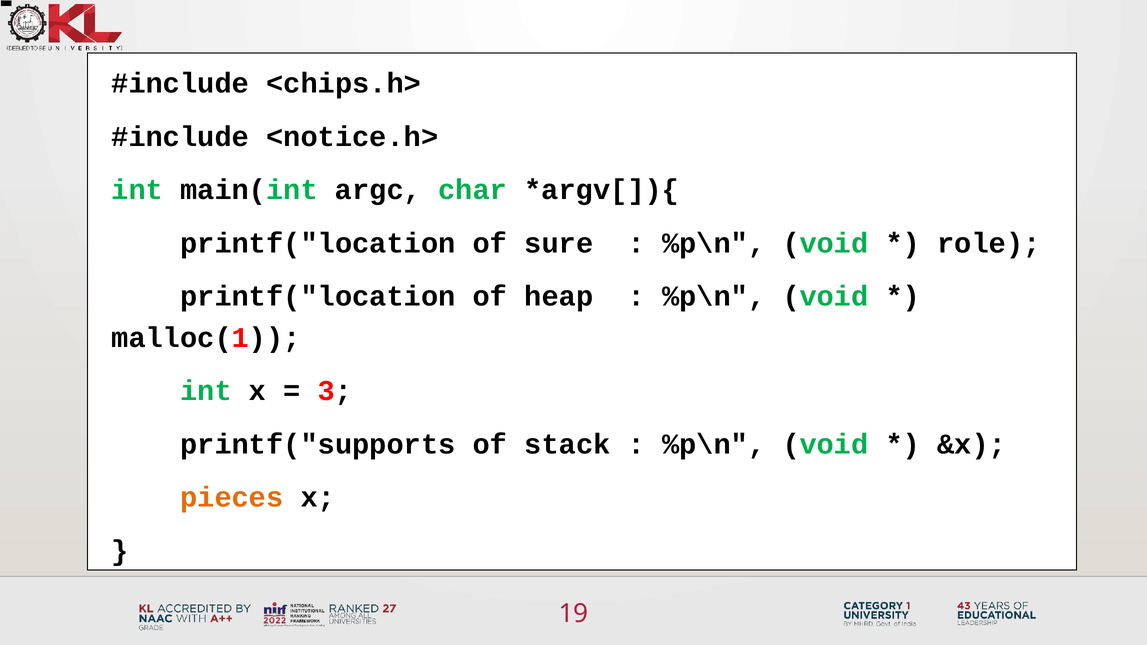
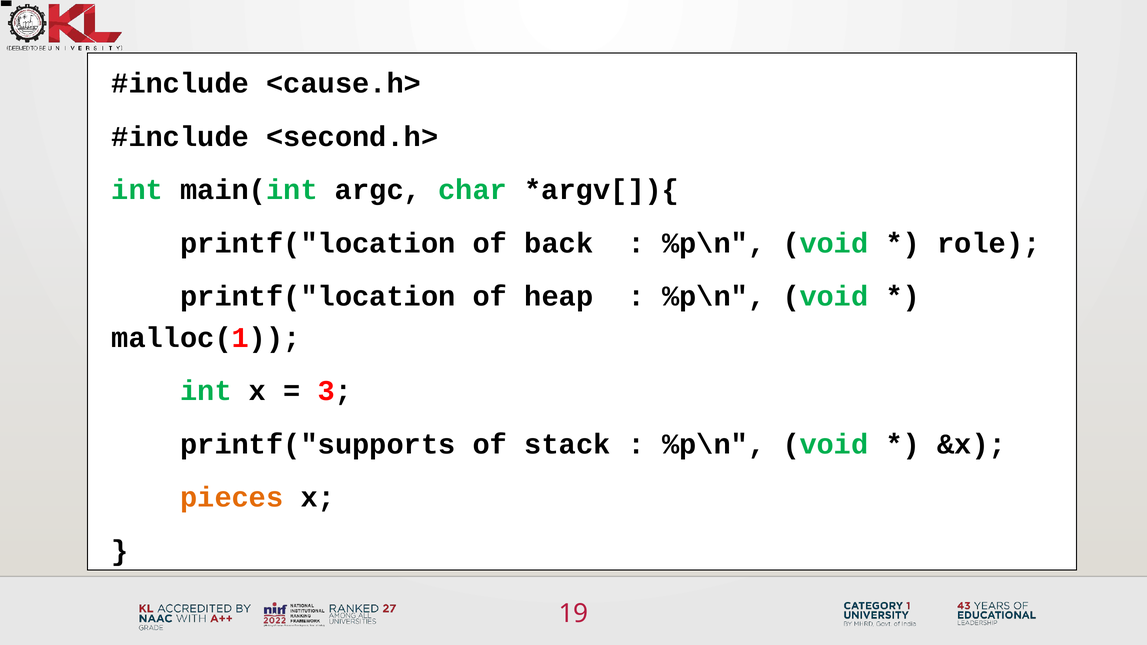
<chips.h>: <chips.h> -> <cause.h> (344, 84)
<notice.h>: <notice.h> -> <second.h> (352, 137)
sure: sure -> back (559, 243)
